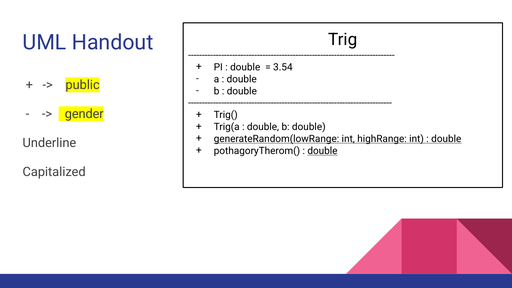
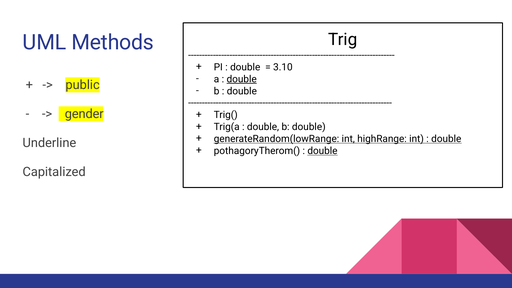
Handout: Handout -> Methods (113, 42)
3.54: 3.54 -> 3.10 (283, 67)
double underline: none -> present (242, 79)
